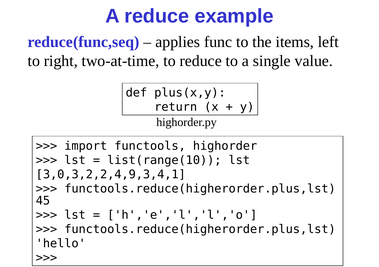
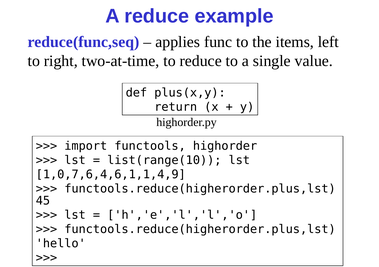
3,0,3,2,2,4,9,3,4,1: 3,0,3,2,2,4,9,3,4,1 -> 1,0,7,6,4,6,1,1,4,9 (111, 174)
